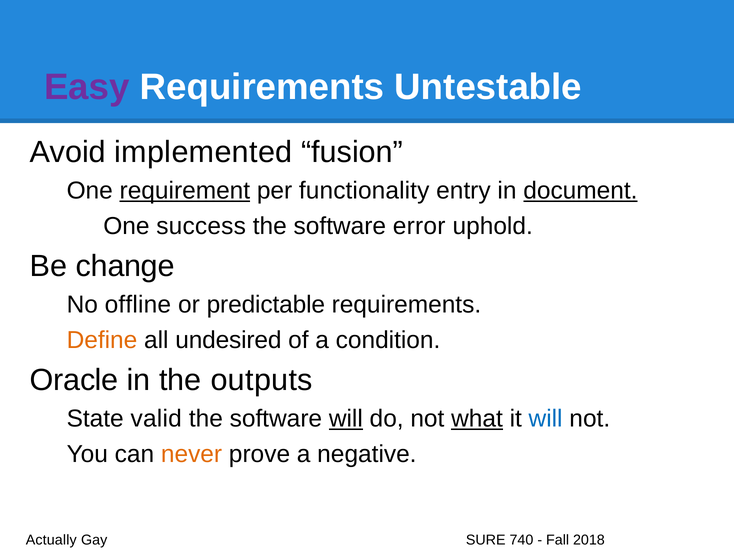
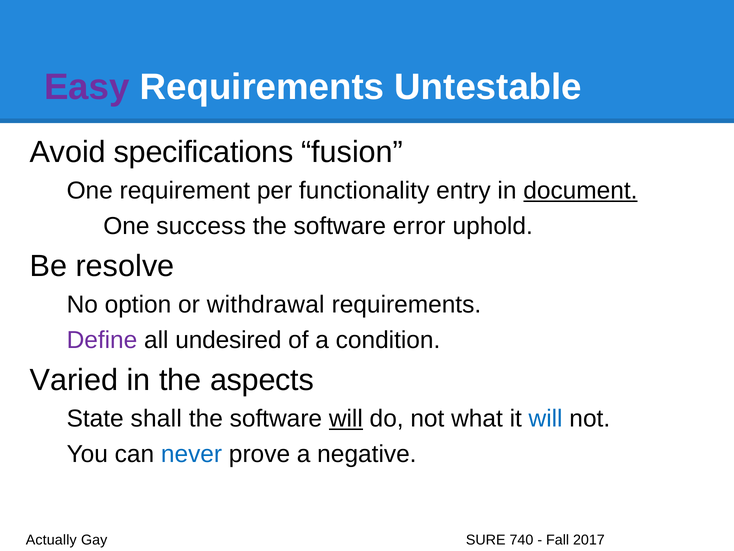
implemented: implemented -> specifications (204, 152)
requirement underline: present -> none (185, 191)
change: change -> resolve (125, 266)
offline: offline -> option (138, 305)
predictable: predictable -> withdrawal (266, 305)
Define colour: orange -> purple (102, 340)
Oracle: Oracle -> Varied (74, 380)
outputs: outputs -> aspects (262, 380)
valid: valid -> shall (156, 418)
what underline: present -> none (477, 418)
never colour: orange -> blue (192, 454)
2018: 2018 -> 2017 (589, 540)
